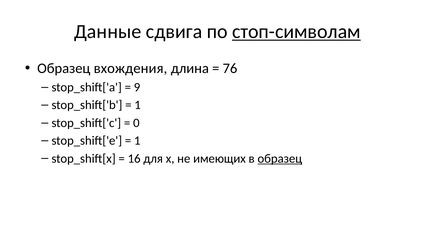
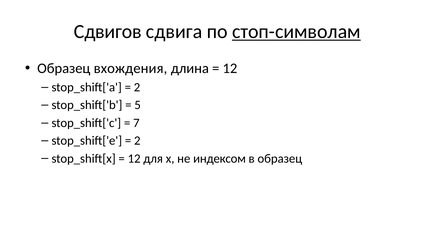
Данные: Данные -> Сдвигов (108, 32)
76: 76 -> 12 (230, 68)
9: 9 -> 2 (137, 87)
1: 1 -> 5 (138, 105)
0: 0 -> 7 (136, 123)
1: 1 -> 2 (137, 141)
16: 16 -> 12 (134, 158)
имеющих: имеющих -> индексом (220, 158)
образец underline: present -> none (280, 158)
